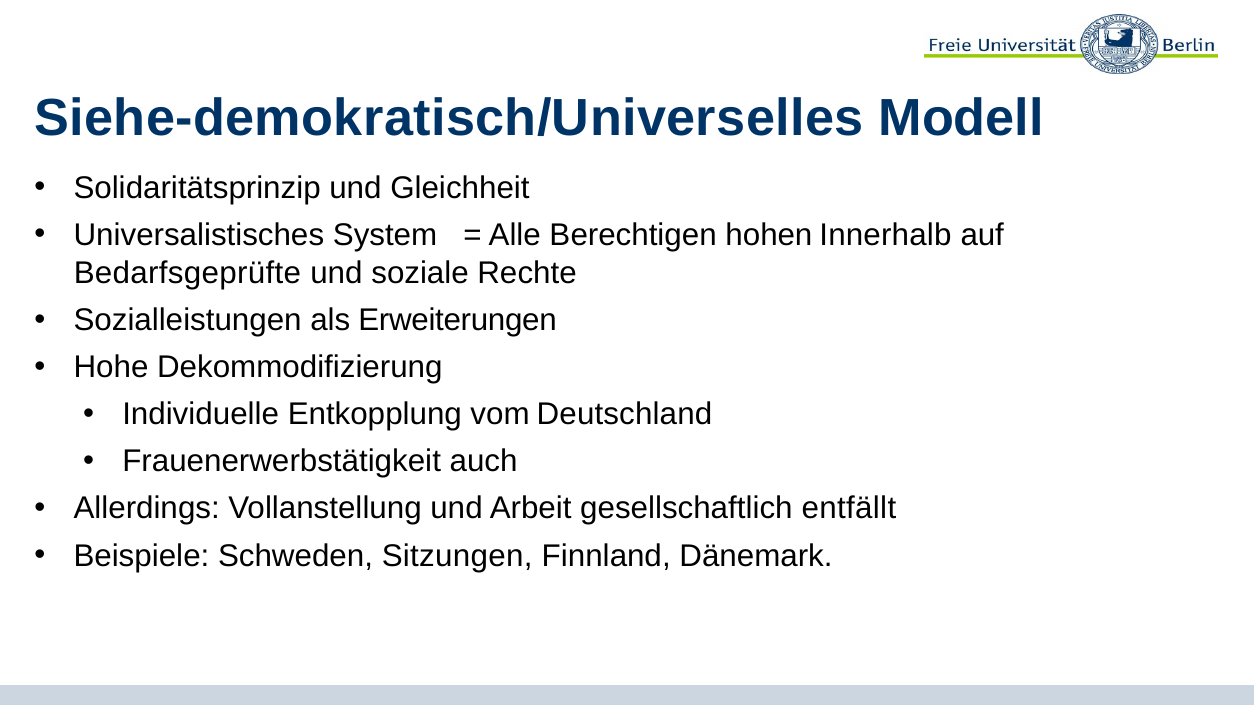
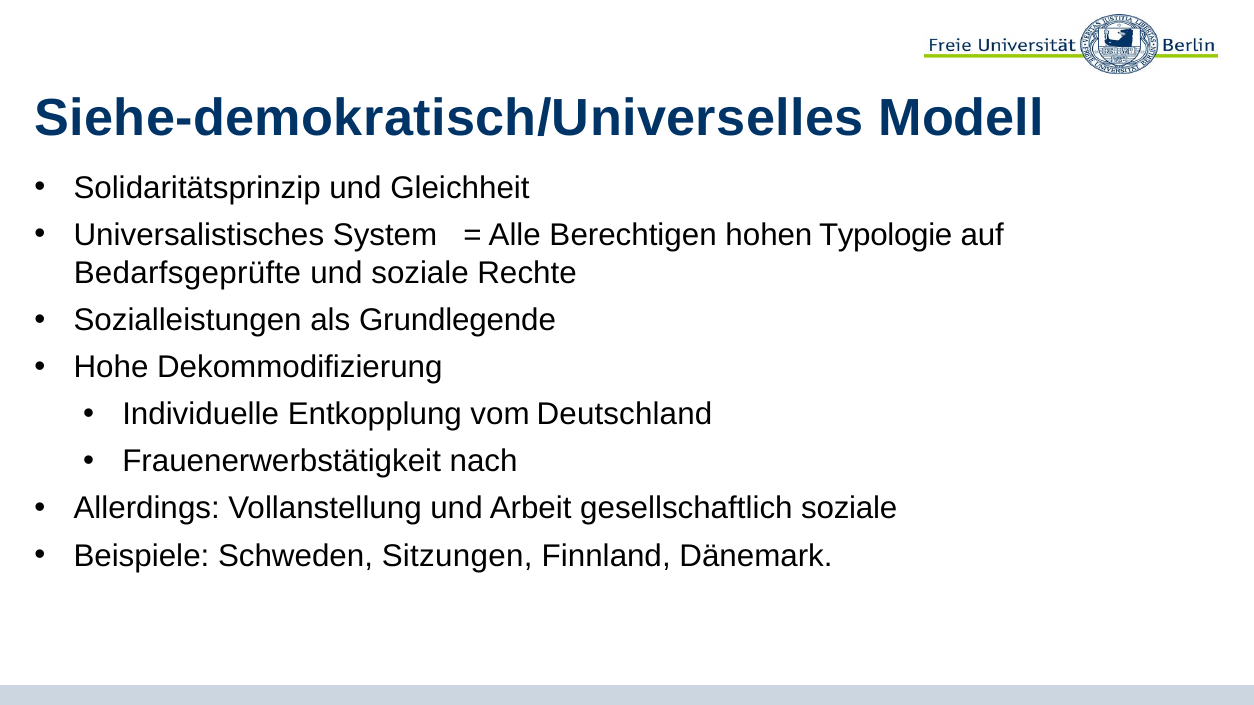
Innerhalb: Innerhalb -> Typologie (886, 235)
Erweiterungen: Erweiterungen -> Grundlegende (457, 321)
auch: auch -> nach (484, 462)
gesellschaftlich entfällt: entfällt -> soziale (849, 509)
